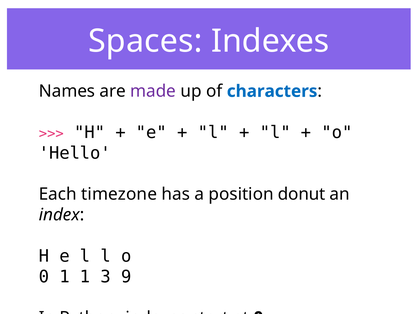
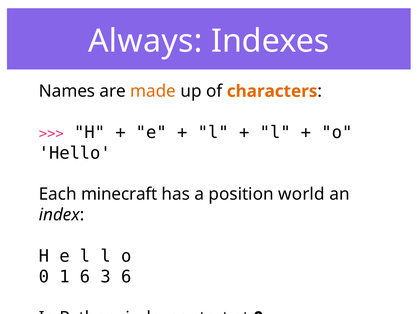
Spaces: Spaces -> Always (145, 41)
made colour: purple -> orange (153, 91)
characters colour: blue -> orange (272, 91)
timezone: timezone -> minecraft (119, 194)
donut: donut -> world (301, 194)
1 1: 1 -> 6 (85, 276)
3 9: 9 -> 6 (126, 276)
